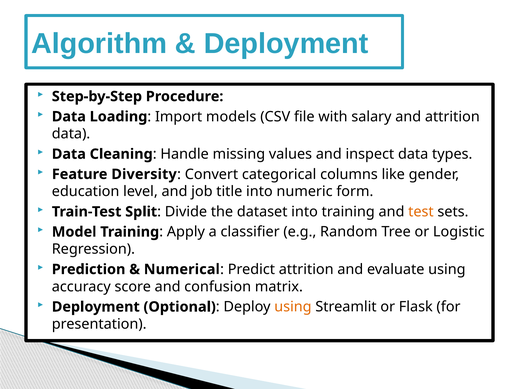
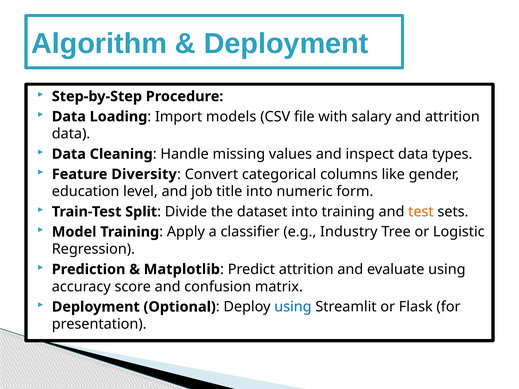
Random: Random -> Industry (349, 232)
Numerical: Numerical -> Matplotlib (182, 270)
using colour: orange -> blue (293, 307)
